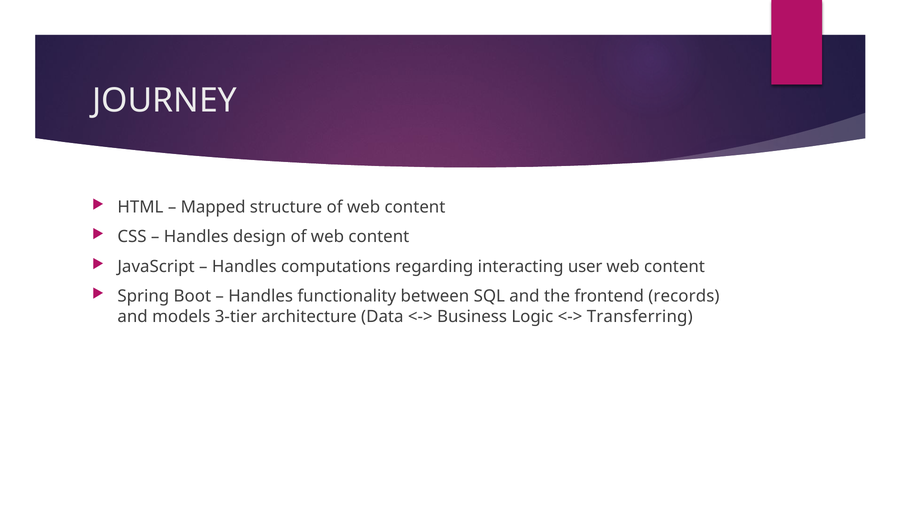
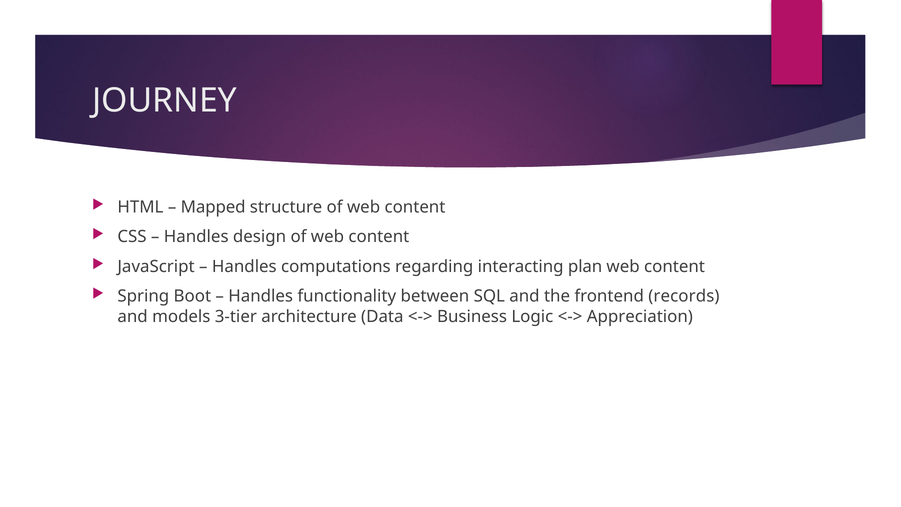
user: user -> plan (585, 266)
Transferring: Transferring -> Appreciation (640, 316)
